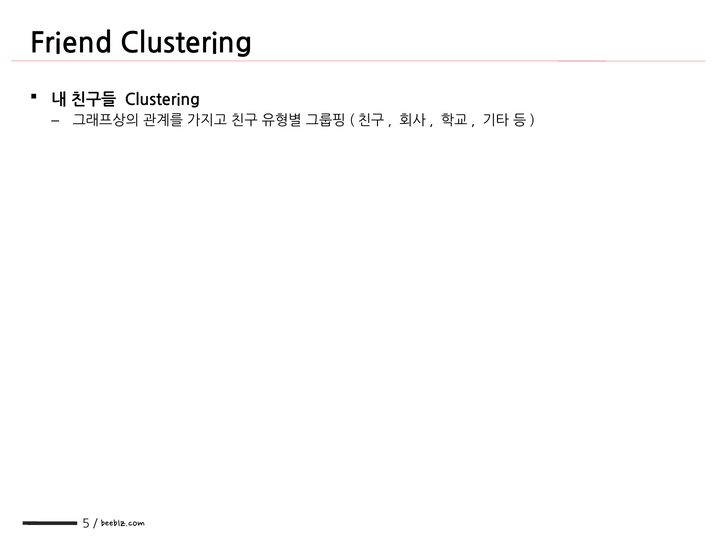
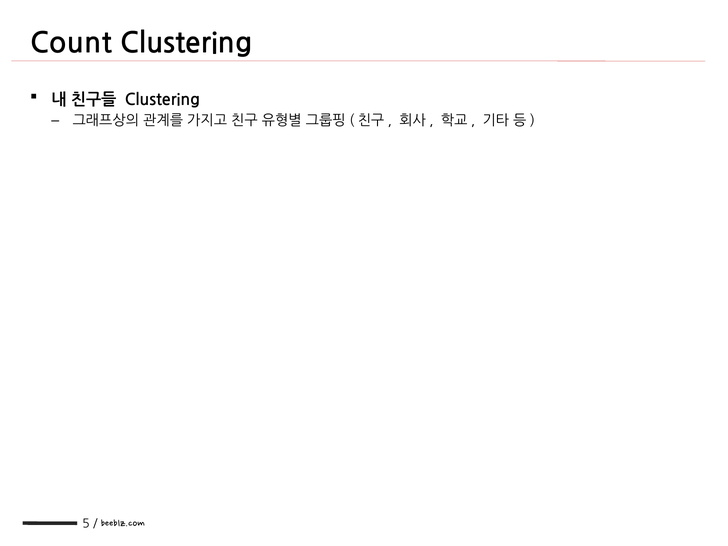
Friend: Friend -> Count (71, 43)
